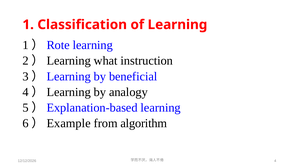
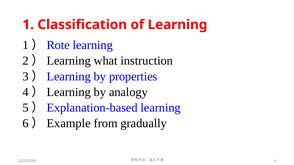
beneficial: beneficial -> properties (133, 77)
algorithm: algorithm -> gradually (144, 124)
